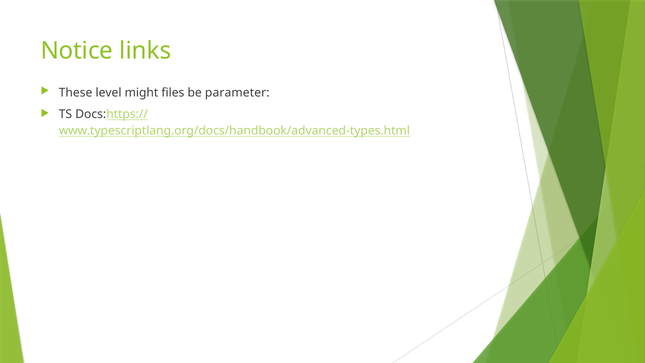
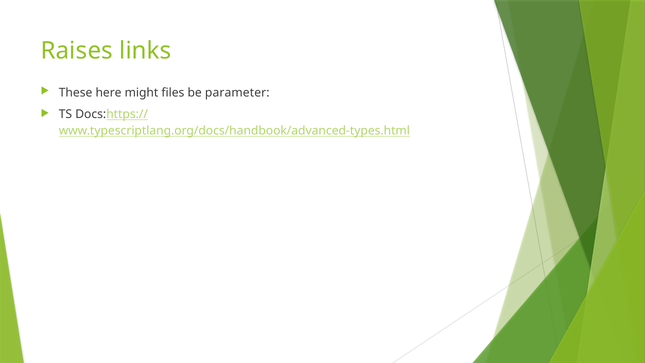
Notice: Notice -> Raises (77, 51)
level: level -> here (109, 93)
